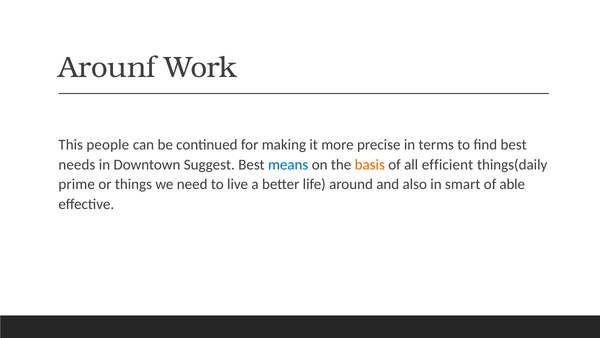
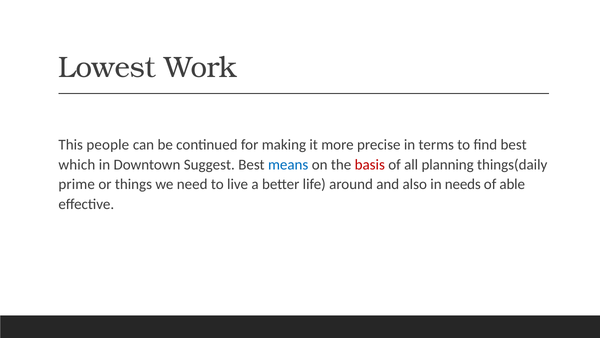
Arounf: Arounf -> Lowest (107, 67)
needs: needs -> which (77, 164)
basis colour: orange -> red (370, 164)
efficient: efficient -> planning (448, 164)
smart: smart -> needs (463, 184)
